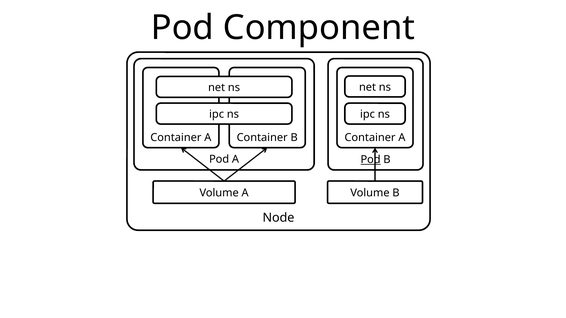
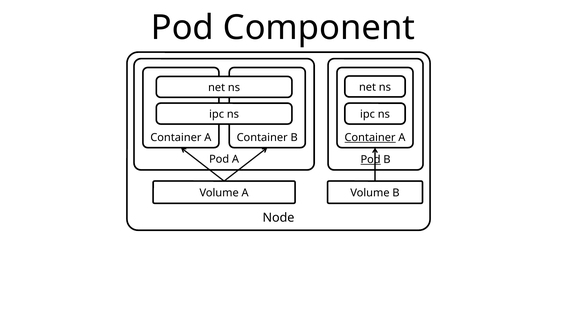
Container underline: none -> present (370, 138)
